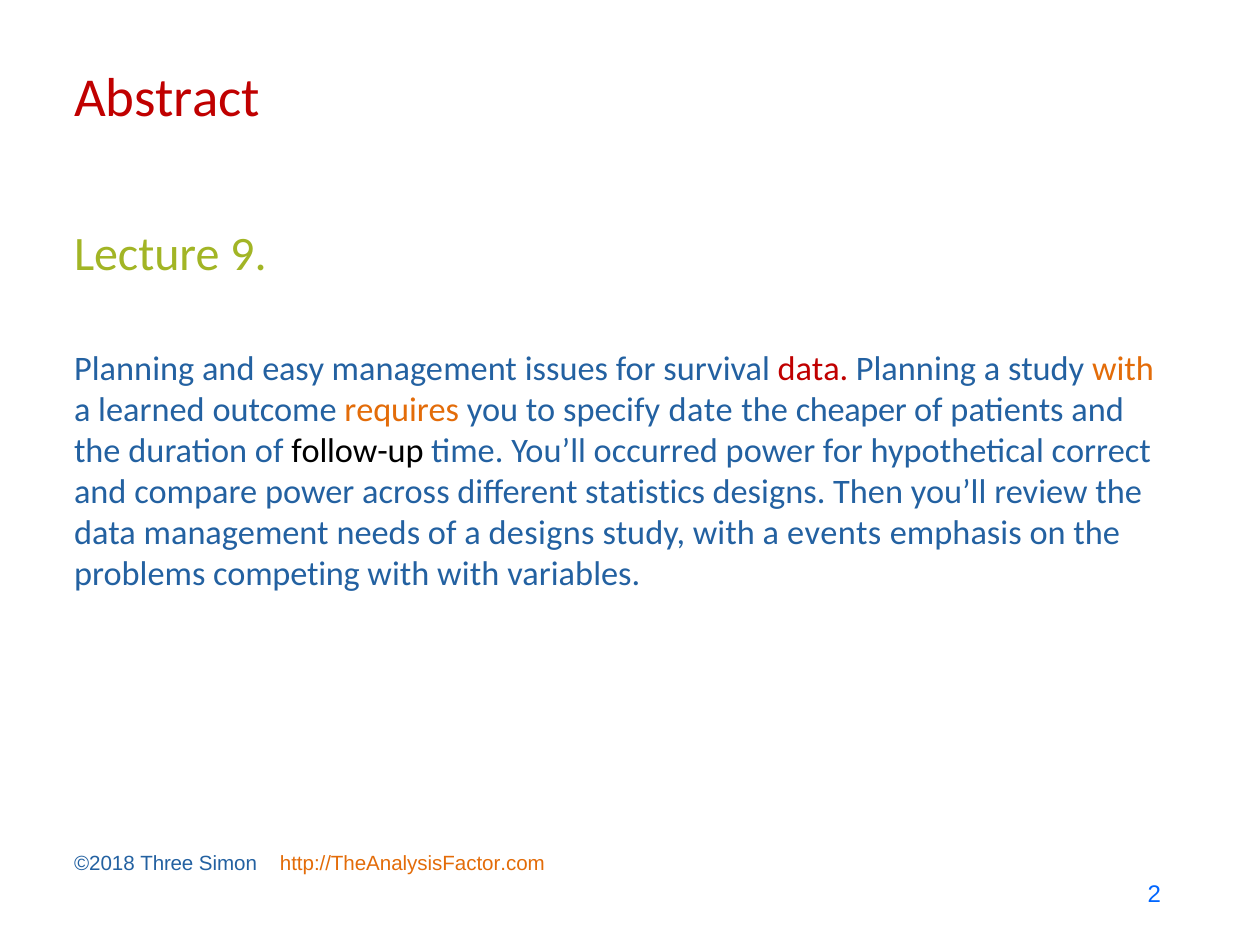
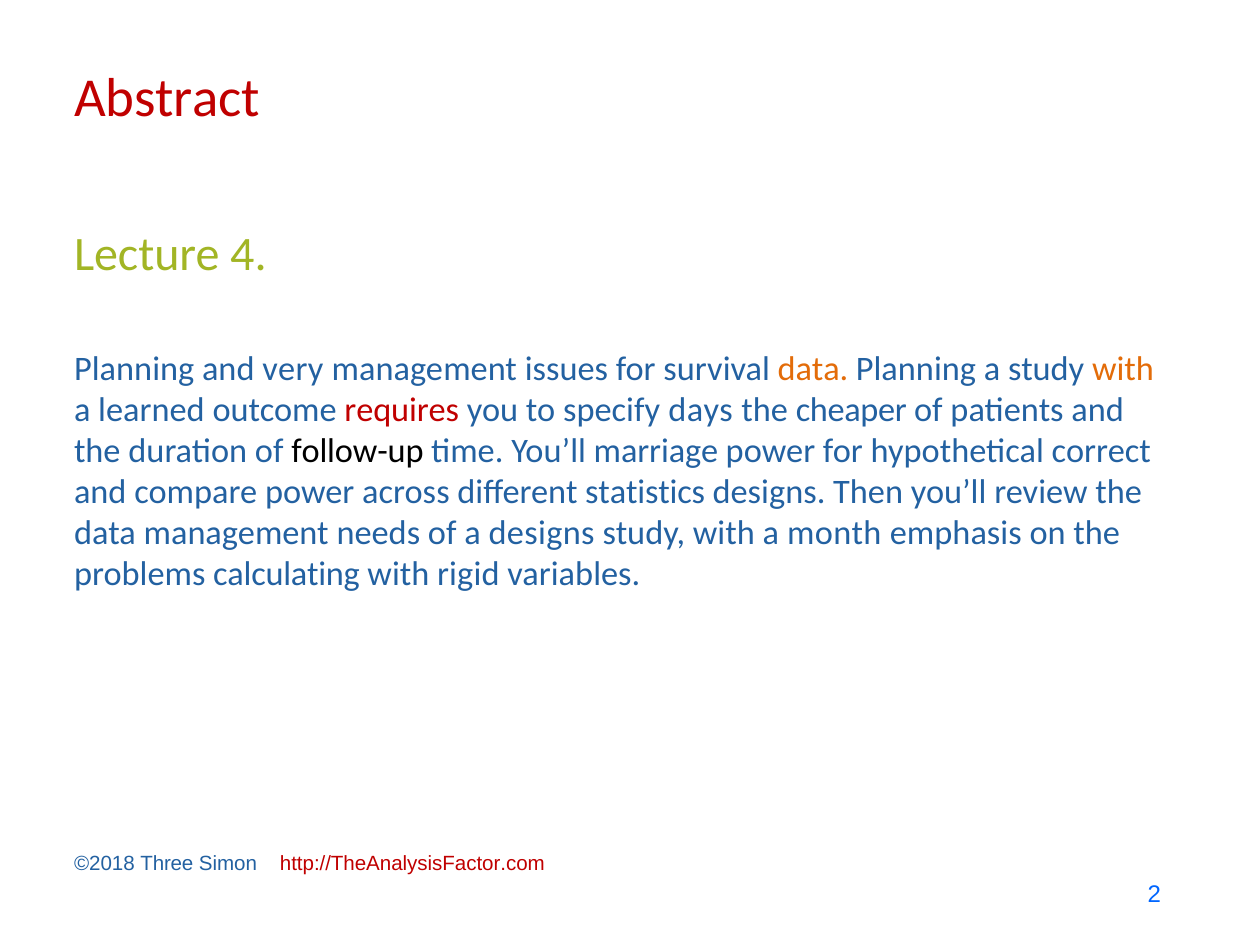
9: 9 -> 4 (248, 254)
easy: easy -> very (293, 369)
data colour: red -> orange (813, 369)
requires colour: orange -> red (402, 410)
date: date -> days (701, 410)
occurred: occurred -> marriage (656, 451)
events: events -> month (834, 534)
competing: competing -> calculating (287, 575)
with with: with -> rigid (468, 575)
http://TheAnalysisFactor.com colour: orange -> red (412, 863)
